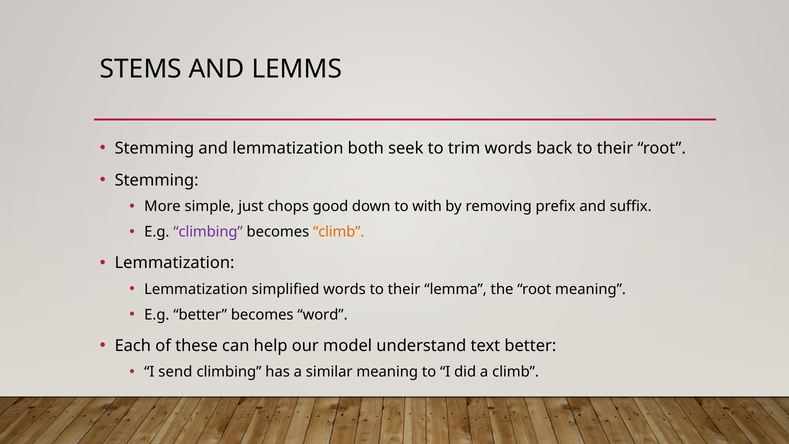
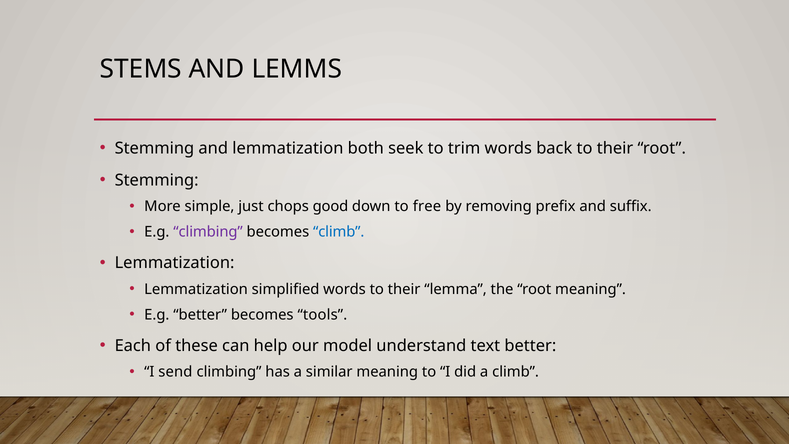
with: with -> free (427, 207)
climb colour: orange -> blue (339, 232)
word: word -> tools (322, 315)
